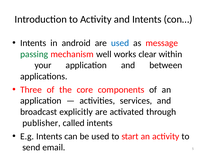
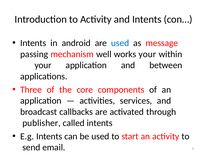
passing colour: green -> black (34, 54)
works clear: clear -> your (147, 54)
explicitly: explicitly -> callbacks (76, 112)
